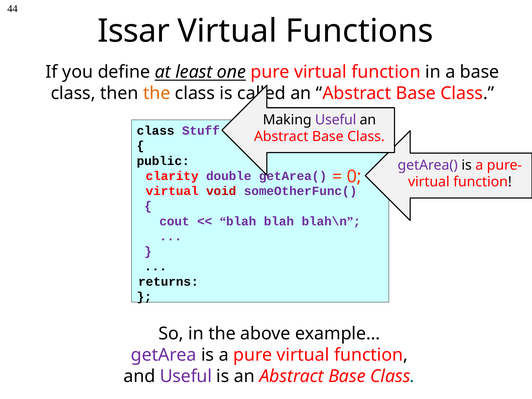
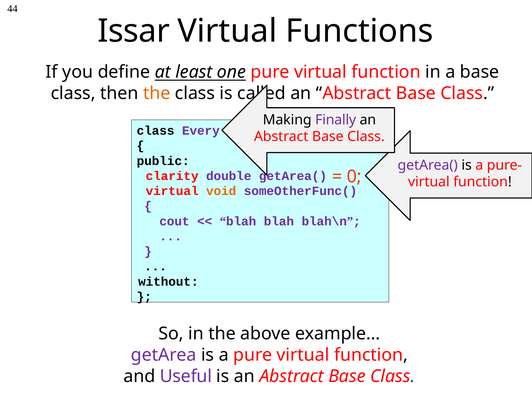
Making Useful: Useful -> Finally (336, 120)
Stuff: Stuff -> Every (201, 131)
void colour: red -> orange (221, 191)
returns: returns -> without (168, 282)
